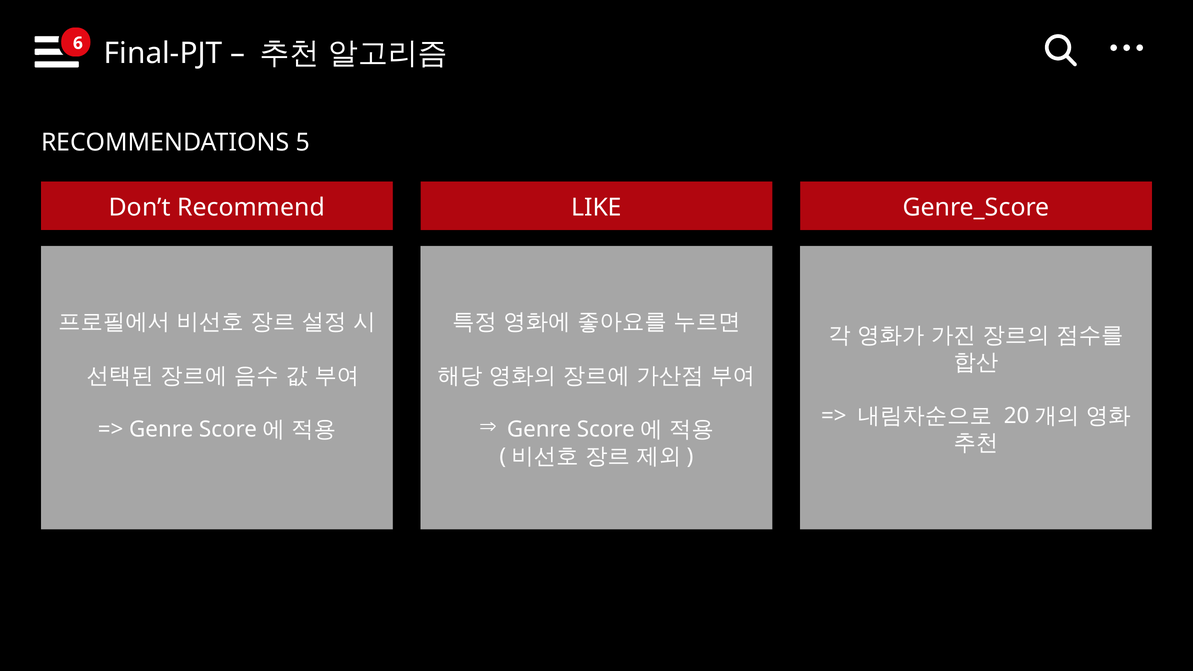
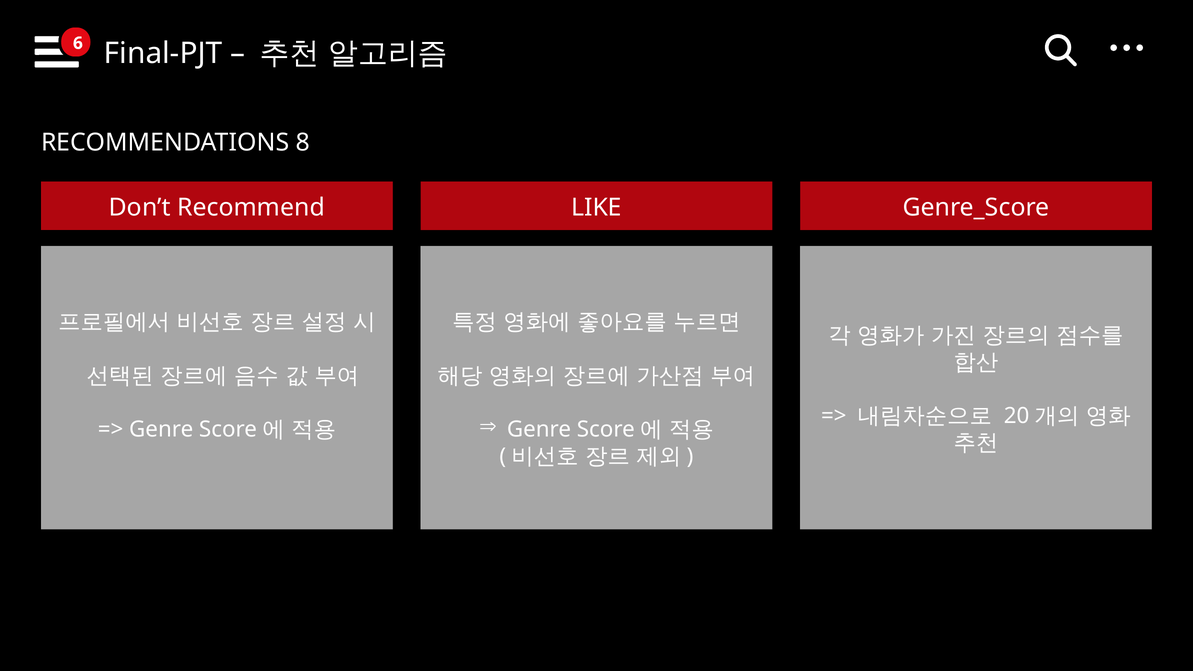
5: 5 -> 8 (303, 142)
